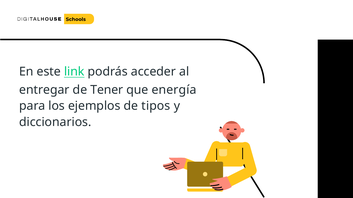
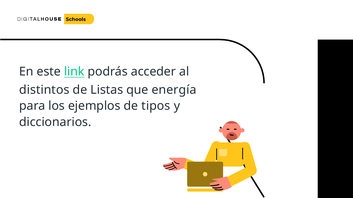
entregar: entregar -> distintos (44, 90)
Tener: Tener -> Listas (107, 90)
